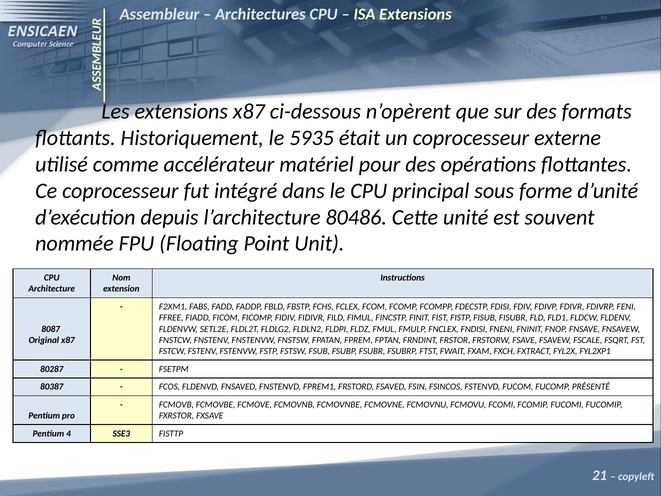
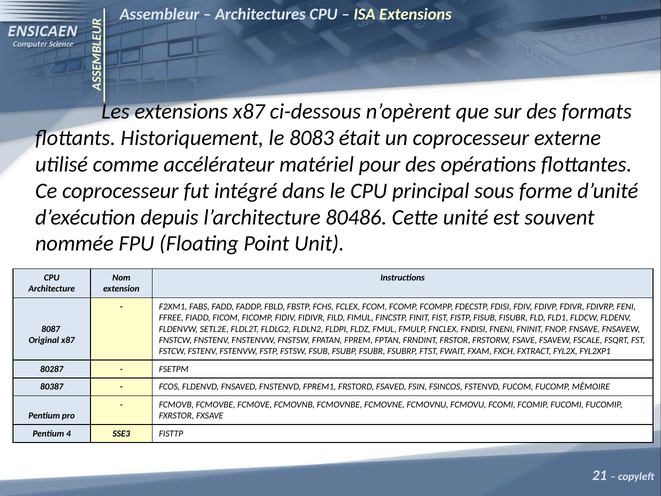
5935: 5935 -> 8083 (312, 138)
PRÉSENTÉ: PRÉSENTÉ -> MÉMOIRE (591, 387)
